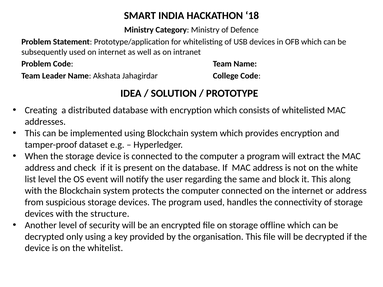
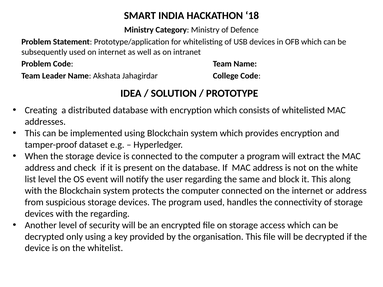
the structure: structure -> regarding (110, 214)
offline: offline -> access (273, 225)
